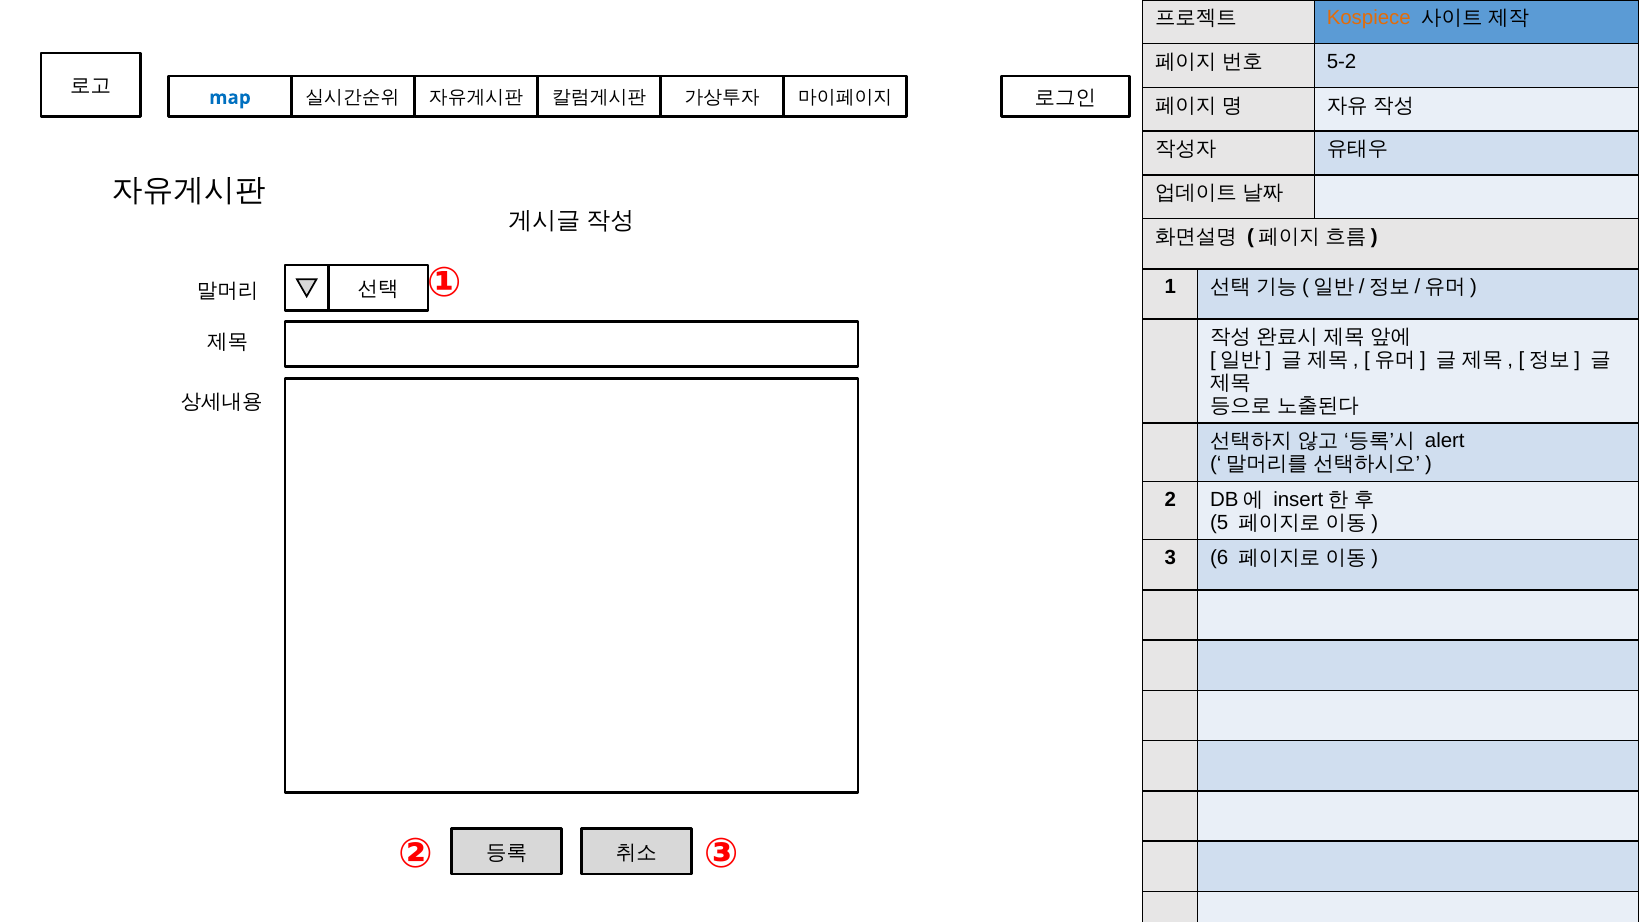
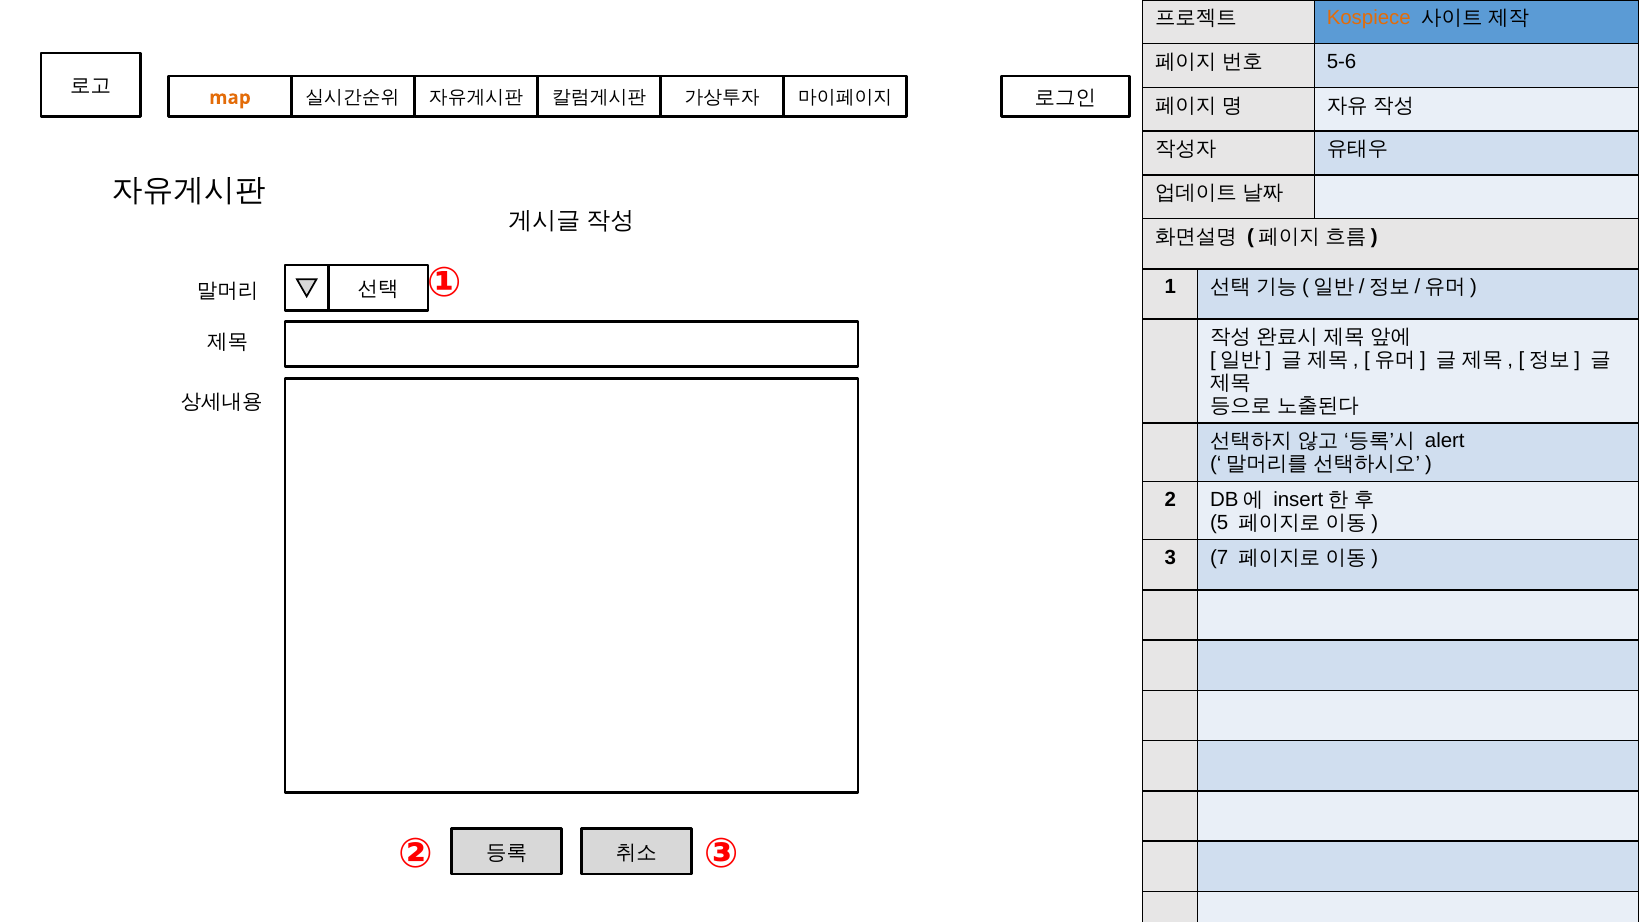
5-2: 5-2 -> 5-6 (1341, 62)
map colour: blue -> orange (230, 98)
6: 6 -> 7 (1219, 558)
